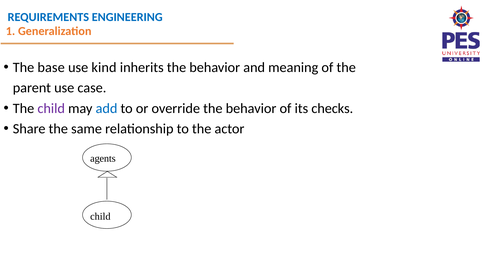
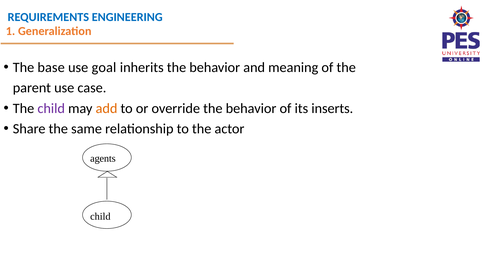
kind: kind -> goal (104, 68)
add colour: blue -> orange (107, 109)
checks: checks -> inserts (332, 109)
